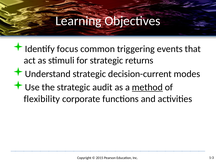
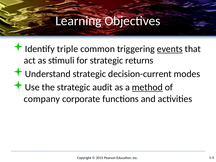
focus: focus -> triple (68, 49)
events underline: none -> present (170, 49)
flexibility: flexibility -> company (42, 99)
